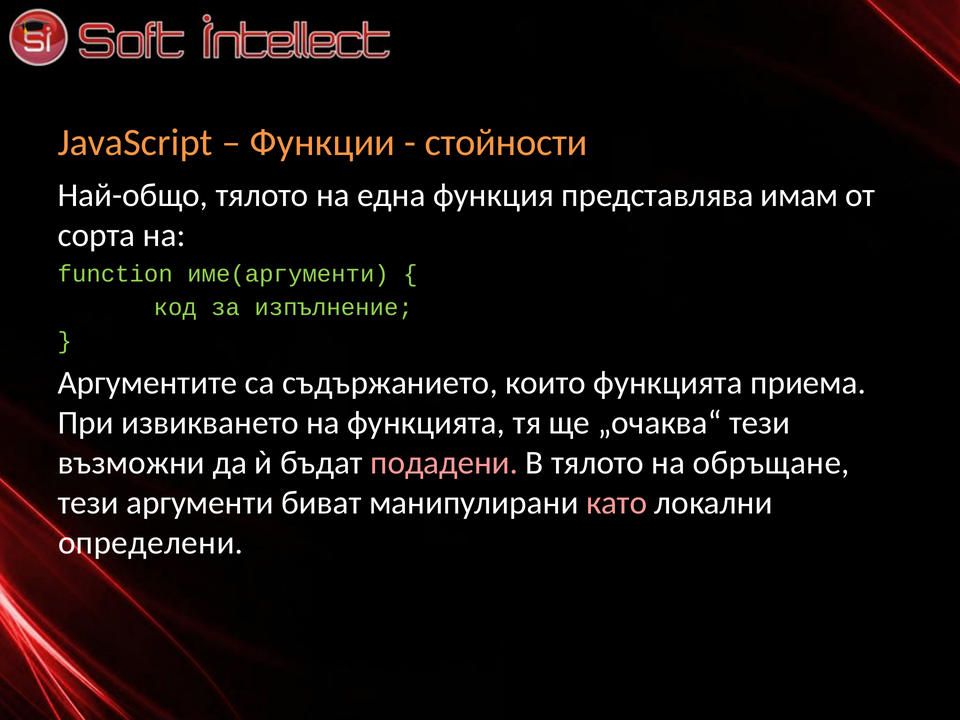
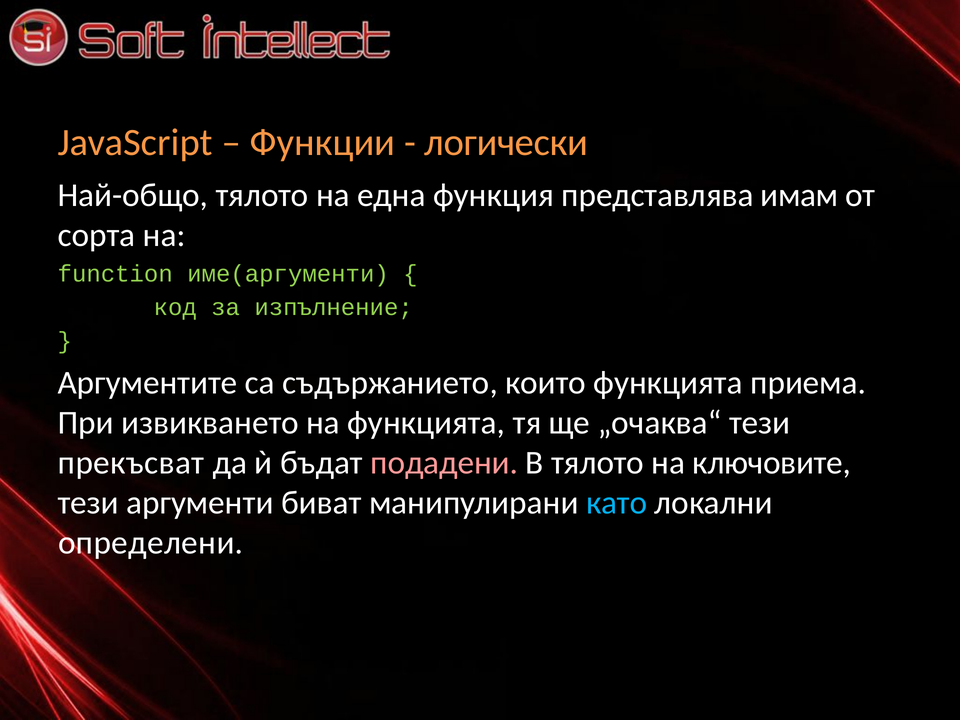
стойности: стойности -> логически (506, 143)
възможни: възможни -> прекъсват (131, 463)
обръщане: обръщане -> ключовите (772, 463)
като colour: pink -> light blue (617, 503)
